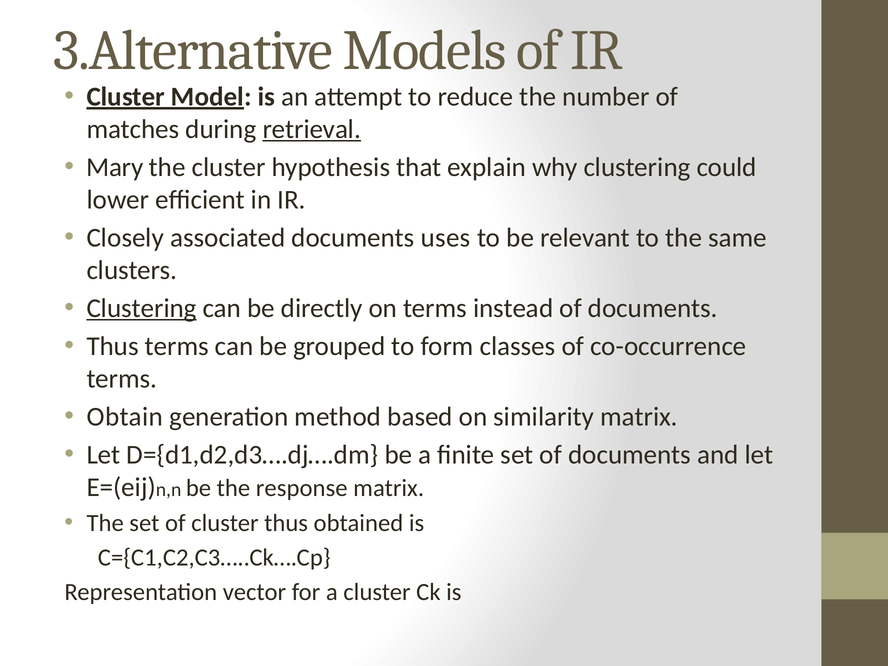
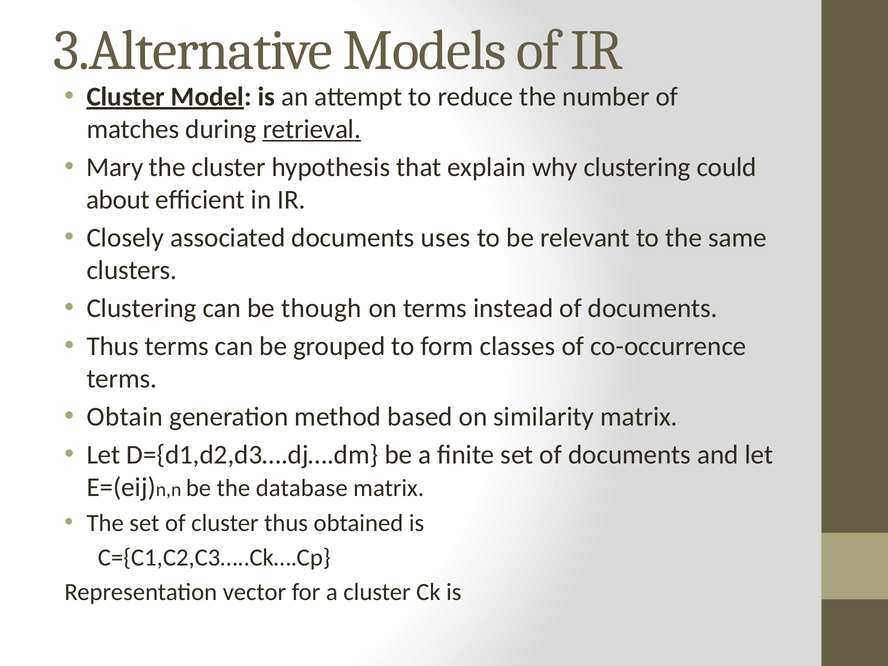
lower: lower -> about (118, 200)
Clustering underline: present -> none (142, 308)
directly: directly -> though (322, 308)
response: response -> database (302, 488)
